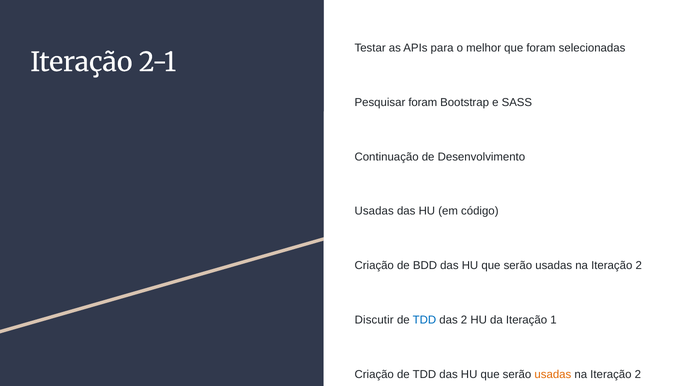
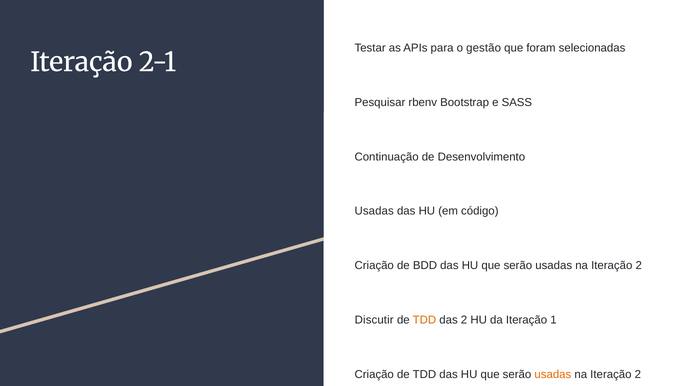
melhor: melhor -> gestão (484, 48)
Pesquisar foram: foram -> rbenv (423, 102)
TDD colour: blue -> orange (424, 320)
